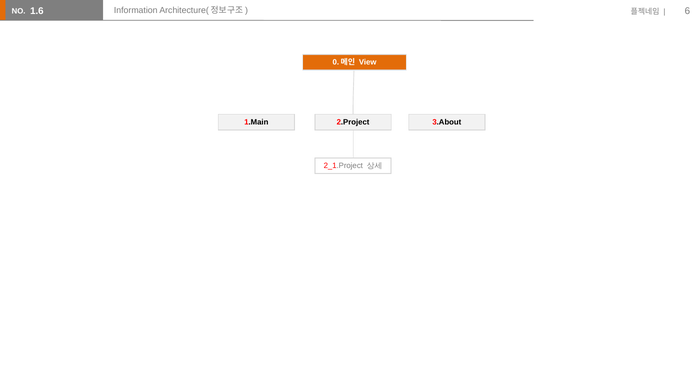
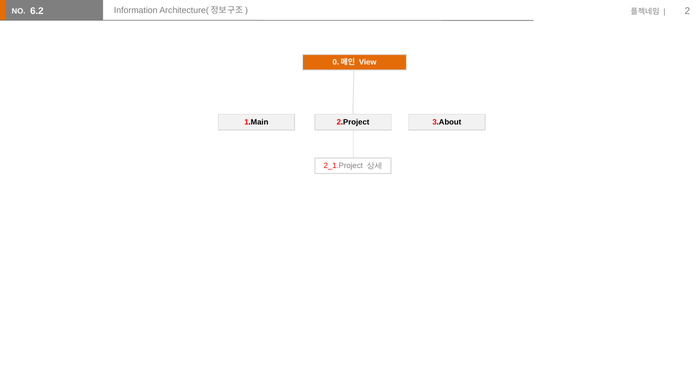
1.6: 1.6 -> 6.2 (37, 11)
6: 6 -> 2 (687, 11)
